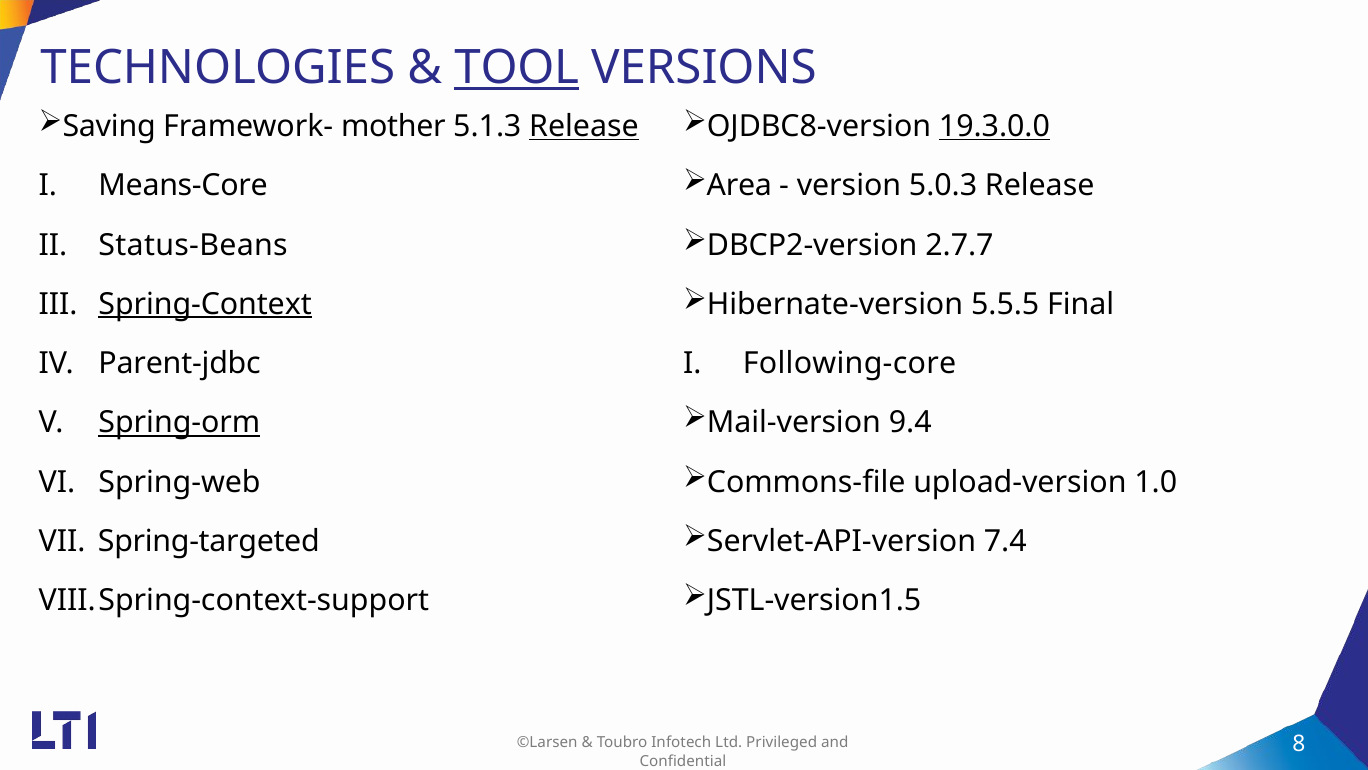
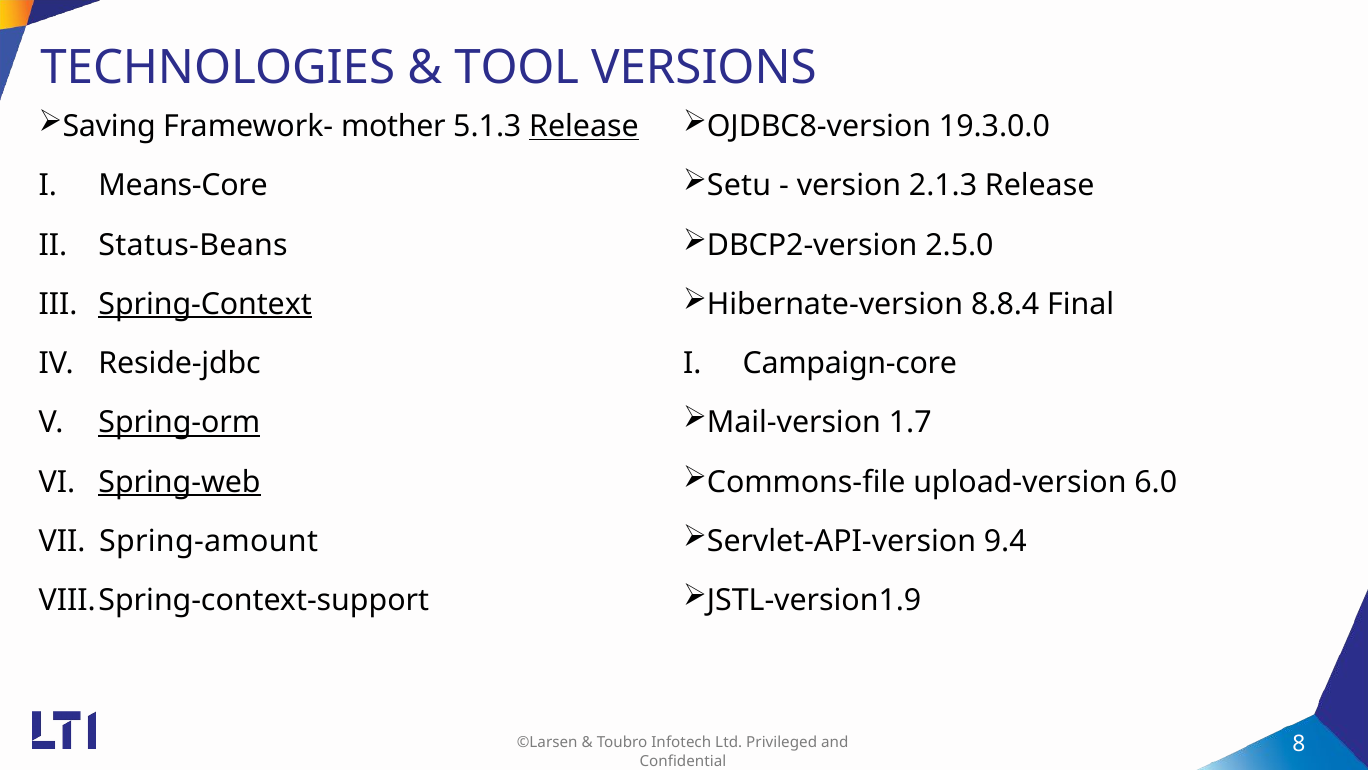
TOOL underline: present -> none (517, 68)
19.3.0.0 underline: present -> none (994, 126)
Area: Area -> Setu (739, 186)
5.0.3: 5.0.3 -> 2.1.3 (943, 186)
2.7.7: 2.7.7 -> 2.5.0 (959, 245)
5.5.5: 5.5.5 -> 8.8.4 (1005, 304)
Parent-jdbc: Parent-jdbc -> Reside-jdbc (180, 363)
Following-core: Following-core -> Campaign-core (850, 363)
9.4: 9.4 -> 1.7 (910, 423)
1.0: 1.0 -> 6.0 (1156, 482)
Spring-web underline: none -> present (180, 482)
7.4: 7.4 -> 9.4 (1005, 541)
Spring-targeted: Spring-targeted -> Spring-amount (209, 541)
JSTL-version1.5: JSTL-version1.5 -> JSTL-version1.9 (814, 600)
